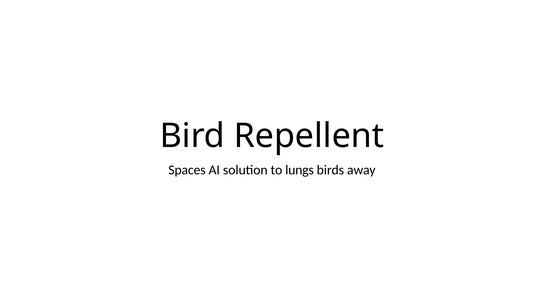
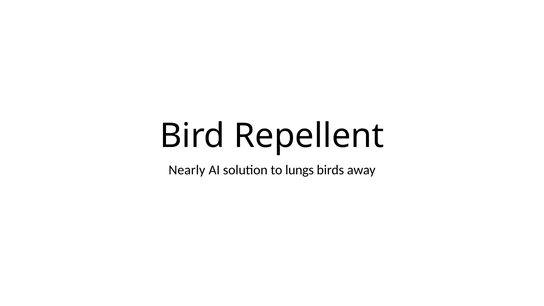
Spaces: Spaces -> Nearly (187, 170)
